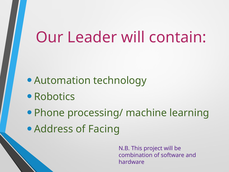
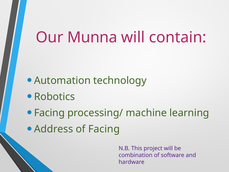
Leader: Leader -> Munna (92, 37)
Phone: Phone -> Facing (49, 113)
